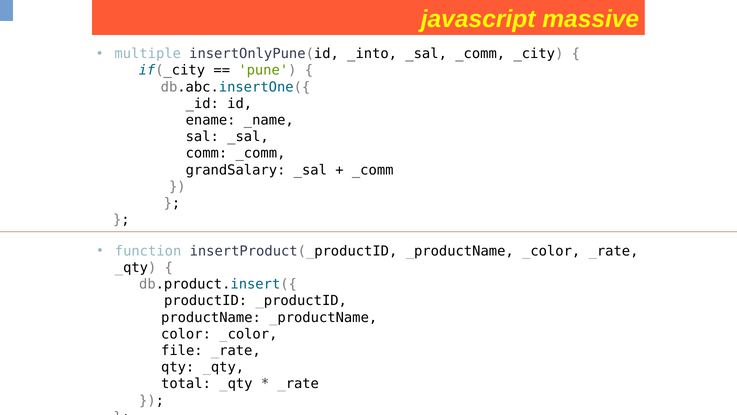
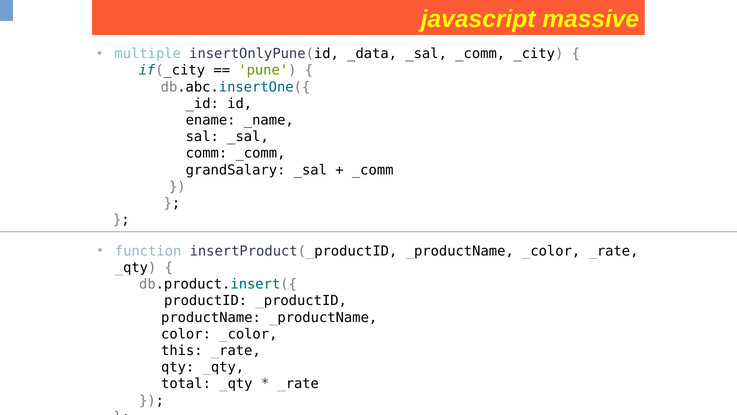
_into: _into -> _data (372, 54)
file: file -> this (182, 350)
